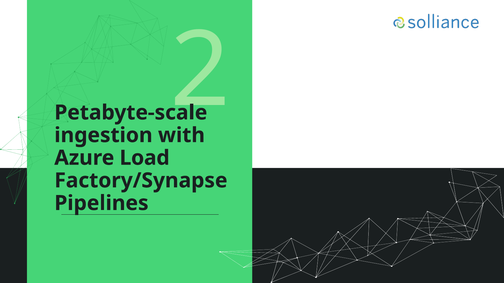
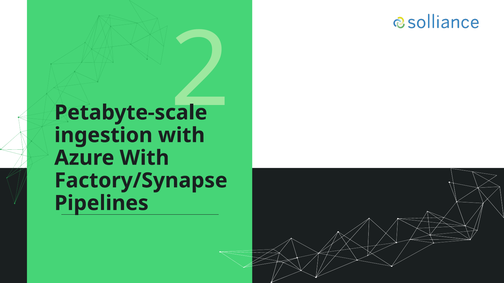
Azure Load: Load -> With (144, 158)
